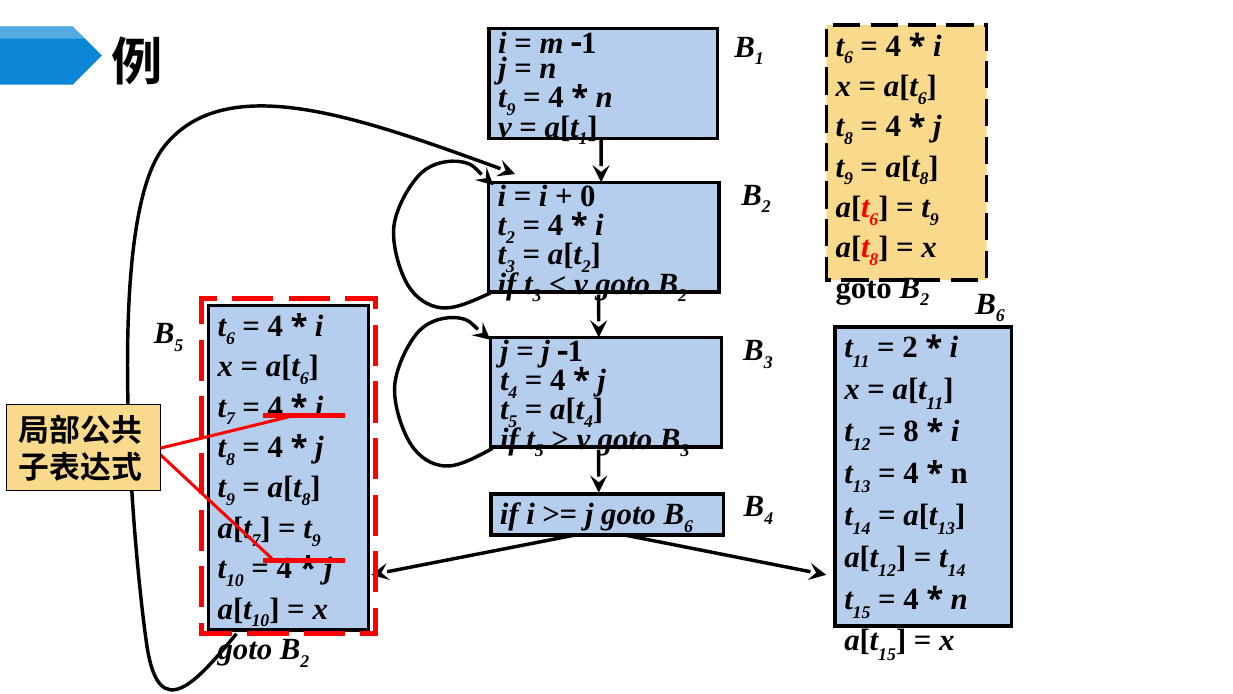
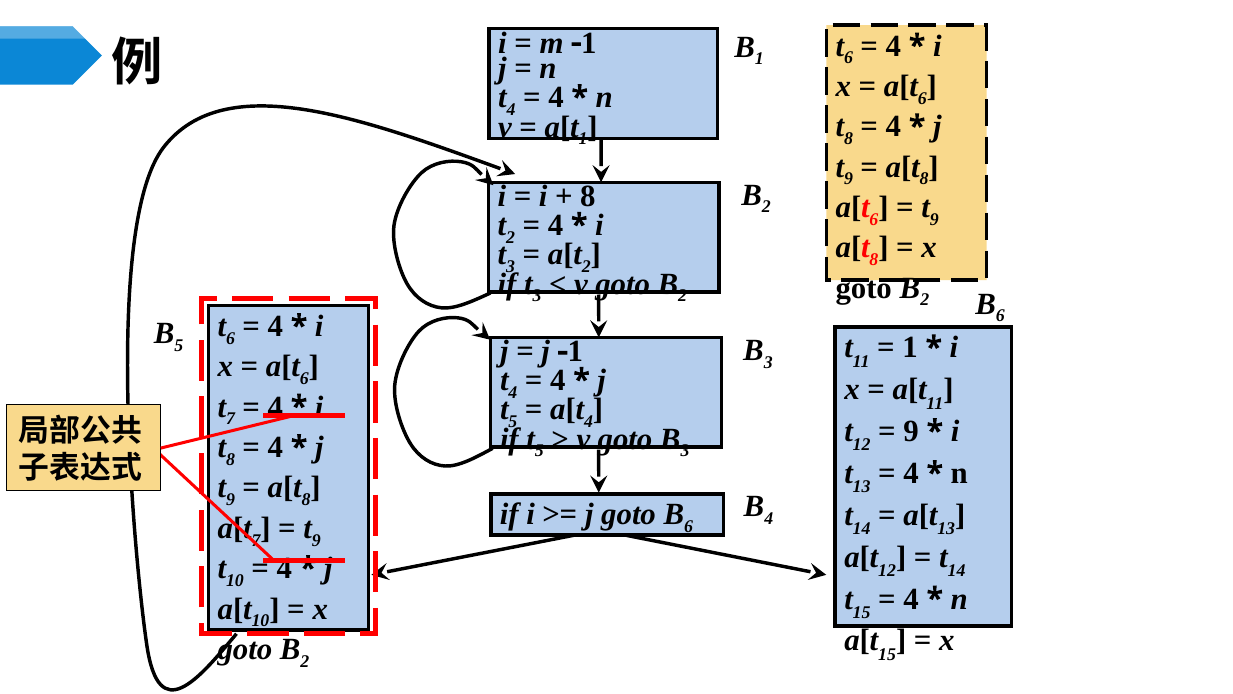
9: 9 -> 4 (511, 109)
0: 0 -> 8 (588, 196)
2: 2 -> 1 (910, 347)
8: 8 -> 9 (911, 431)
